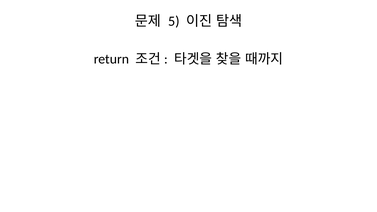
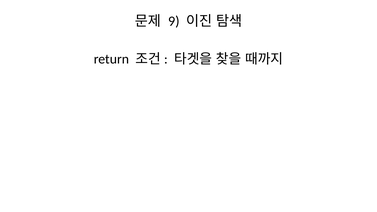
5: 5 -> 9 (174, 21)
